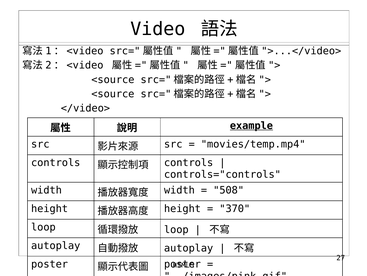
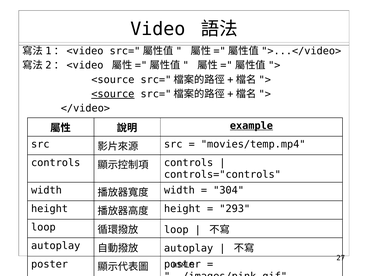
<source underline: none -> present (113, 94)
508: 508 -> 304 (229, 190)
370: 370 -> 293 (235, 208)
